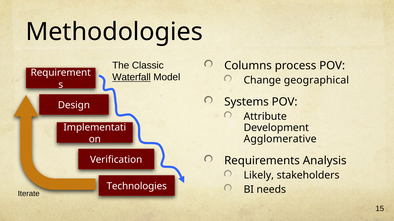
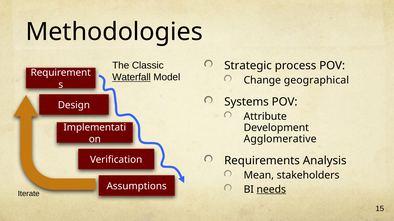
Columns: Columns -> Strategic (248, 66)
Likely: Likely -> Mean (259, 176)
Technologies: Technologies -> Assumptions (137, 187)
needs underline: none -> present (271, 190)
